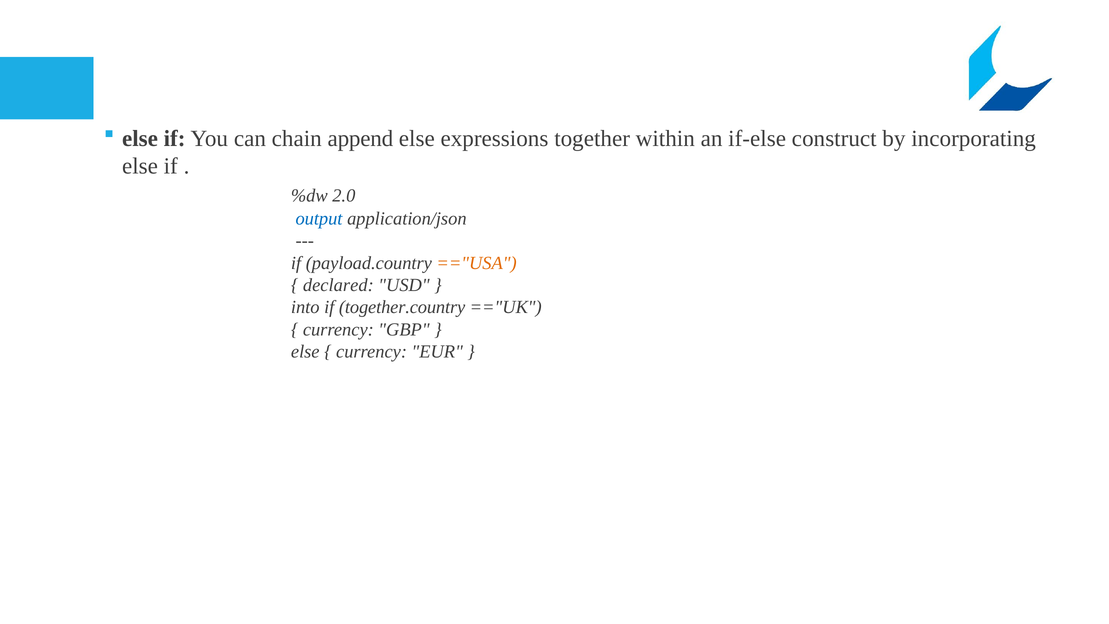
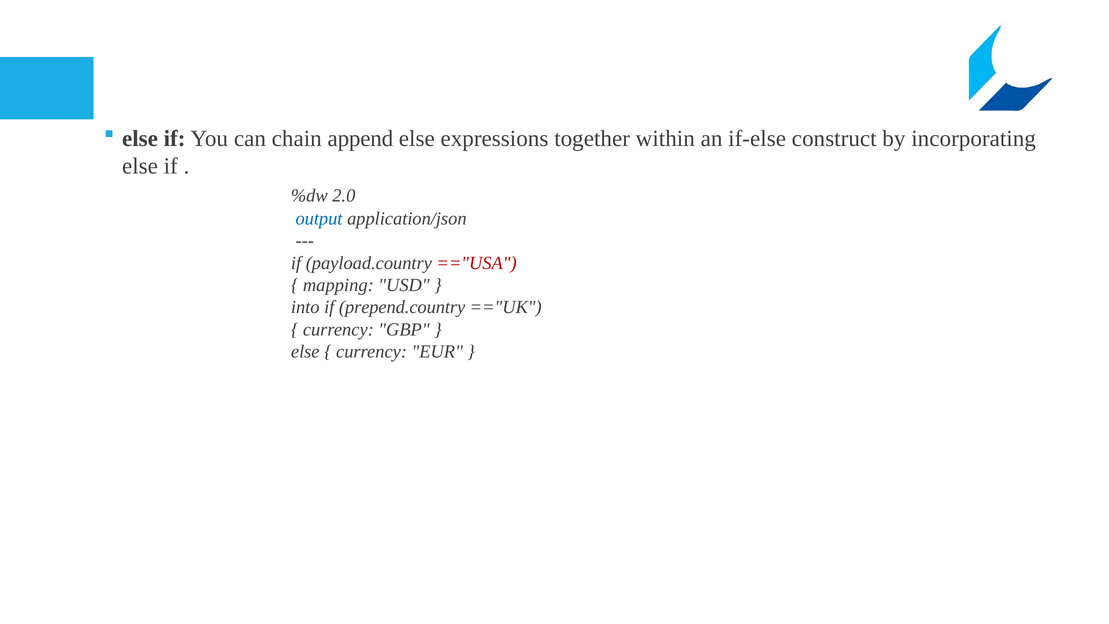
=="USA colour: orange -> red (477, 263)
declared: declared -> mapping (338, 285)
together.country: together.country -> prepend.country (402, 307)
